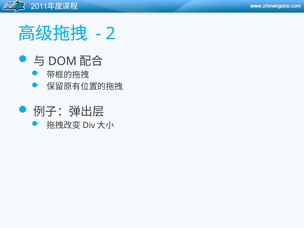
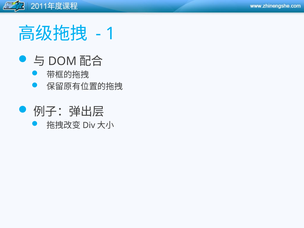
2: 2 -> 1 (111, 34)
